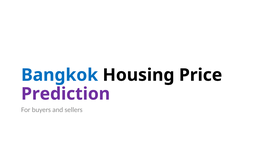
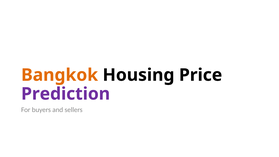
Bangkok colour: blue -> orange (60, 75)
